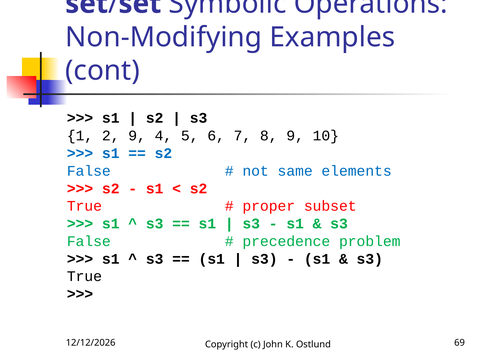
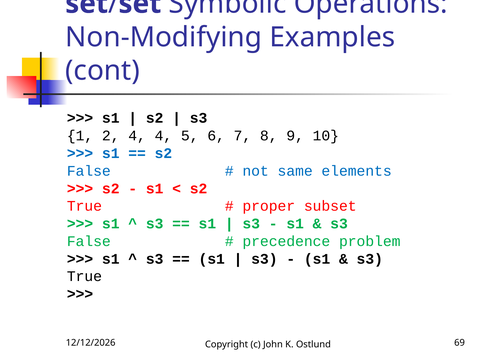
2 9: 9 -> 4 (137, 136)
